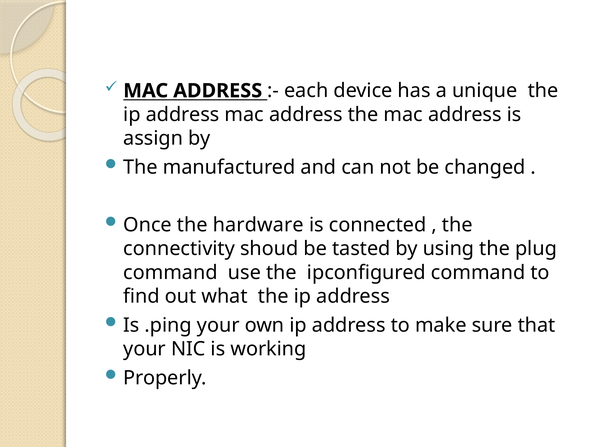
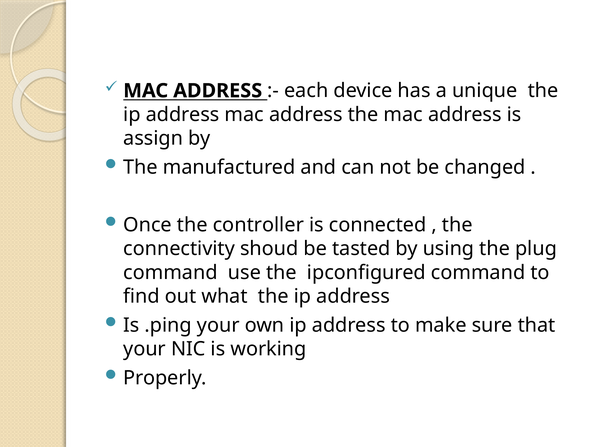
hardware: hardware -> controller (258, 225)
